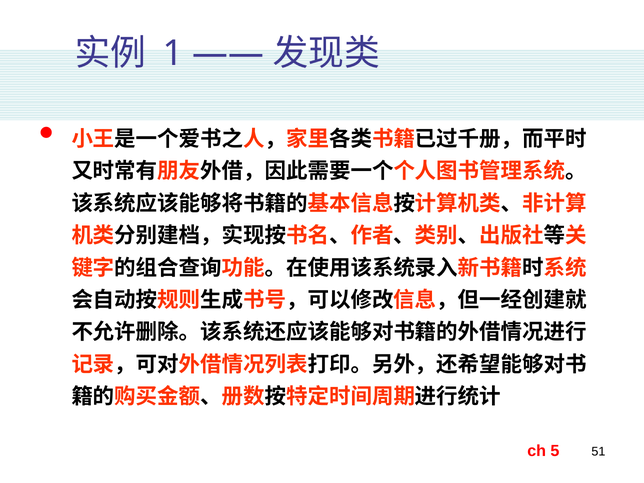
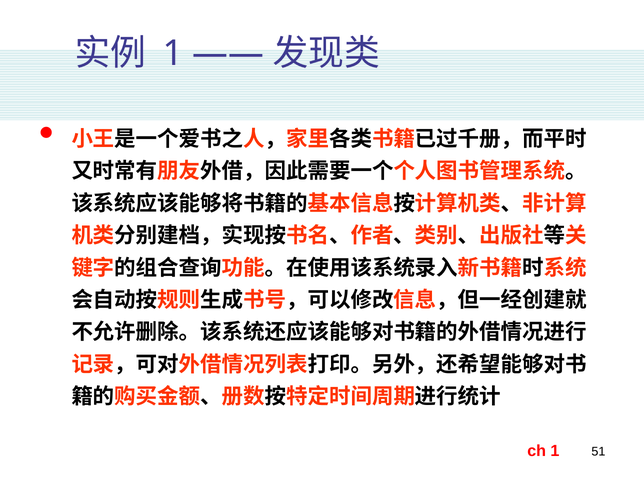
ch 5: 5 -> 1 (555, 451)
